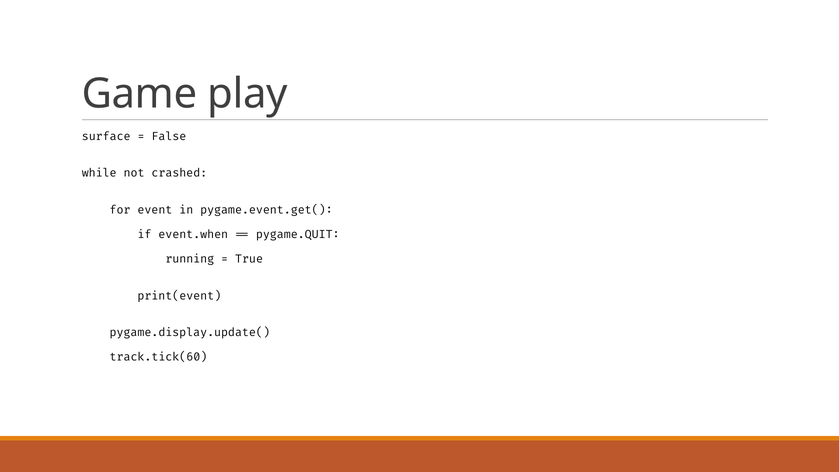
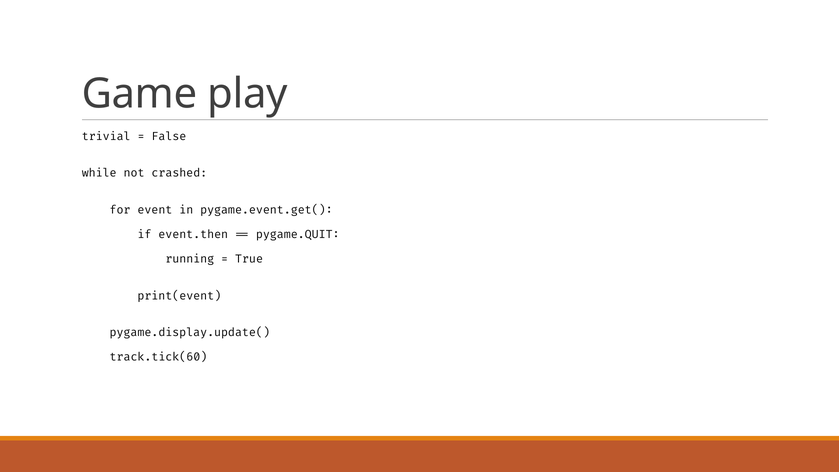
surface: surface -> trivial (106, 136)
event.when: event.when -> event.then (193, 234)
